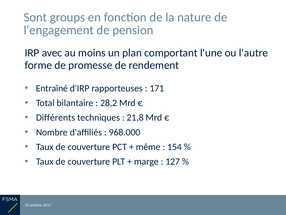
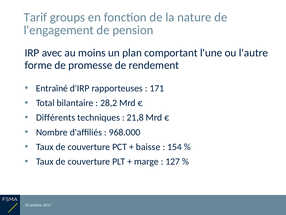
Sont: Sont -> Tarif (35, 17)
même: même -> baisse (148, 147)
